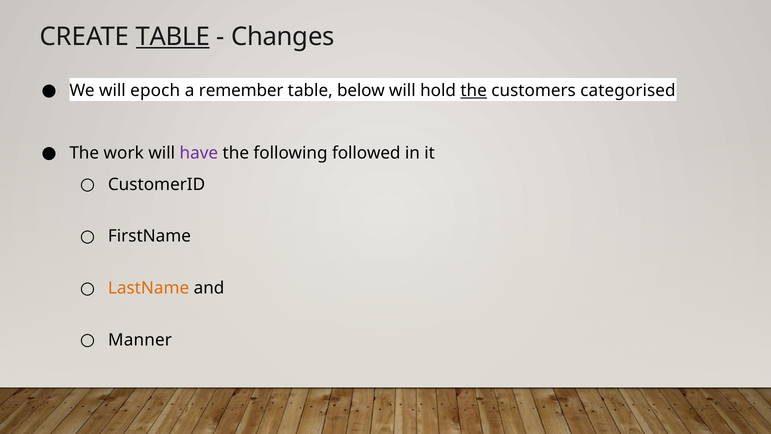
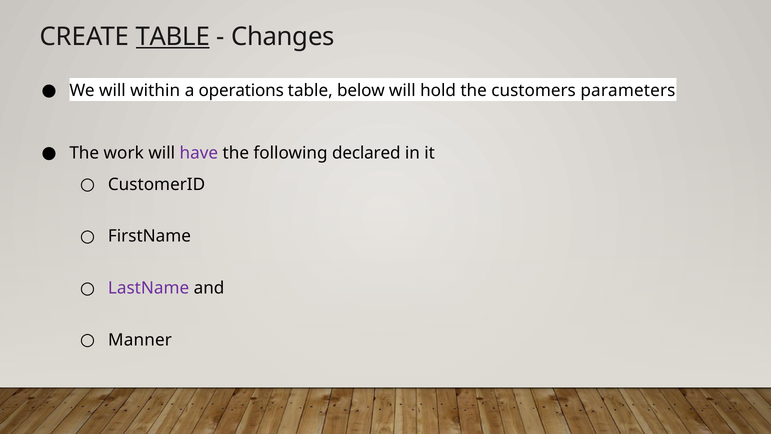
epoch: epoch -> within (155, 90)
remember: remember -> operations (241, 90)
the underline: present -> none (474, 90)
categorised: categorised -> parameters (628, 90)
followed: followed -> declared (366, 153)
LastName colour: orange -> purple (149, 288)
